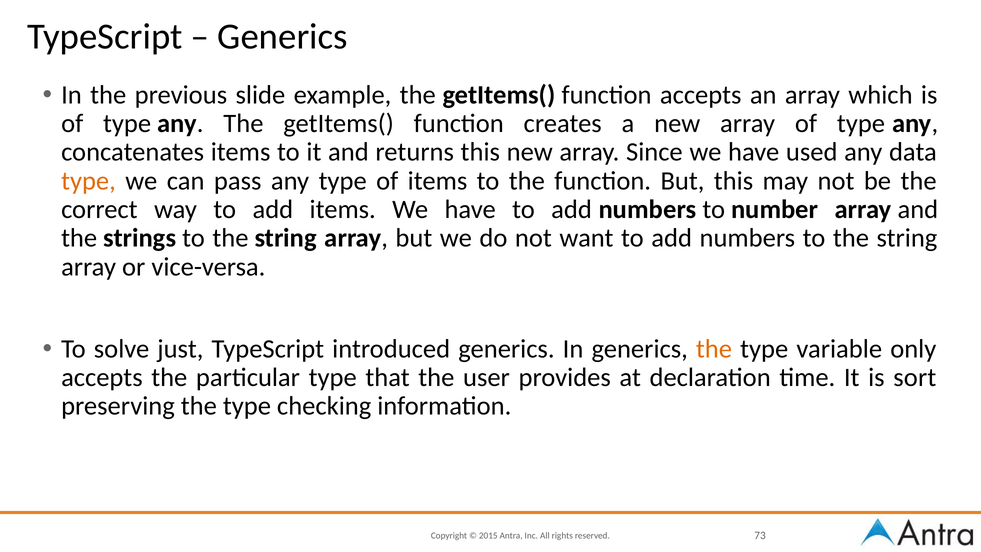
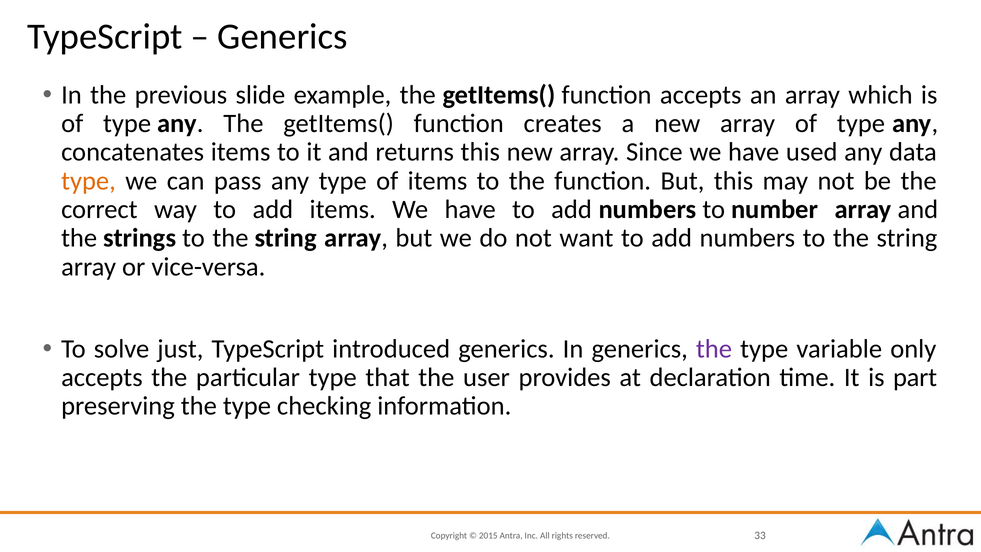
the colour: orange -> purple (714, 349)
sort: sort -> part (915, 377)
73: 73 -> 33 (760, 536)
